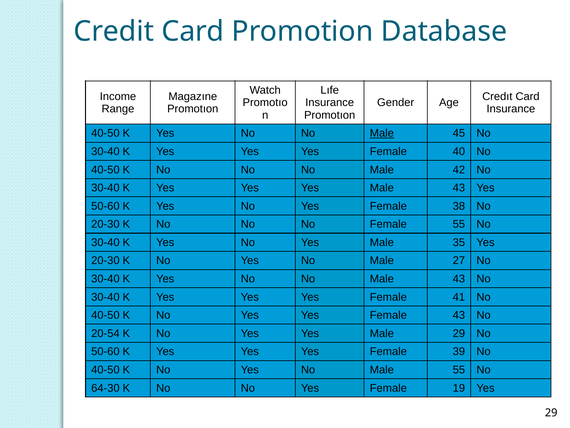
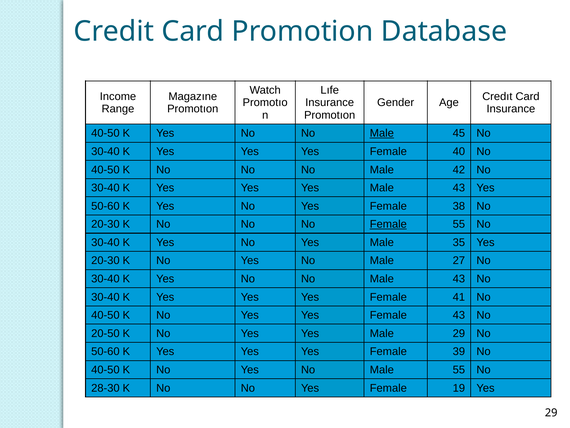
Female underline: none -> present (388, 224)
20-54: 20-54 -> 20-50 (105, 333)
64-30: 64-30 -> 28-30 (105, 388)
